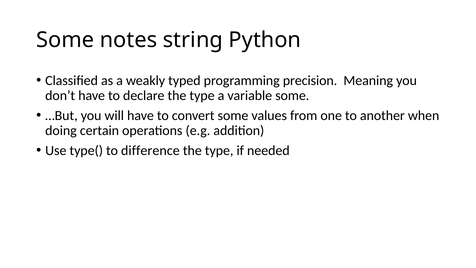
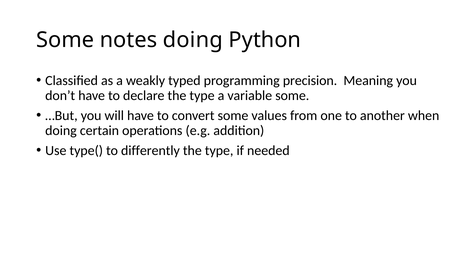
notes string: string -> doing (193, 40)
difference: difference -> differently (150, 150)
